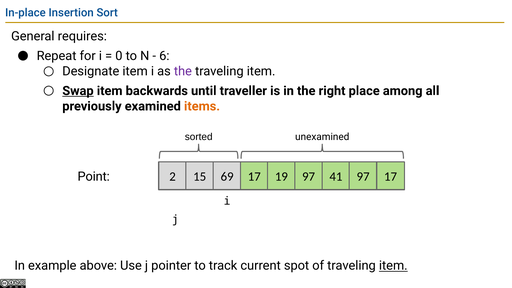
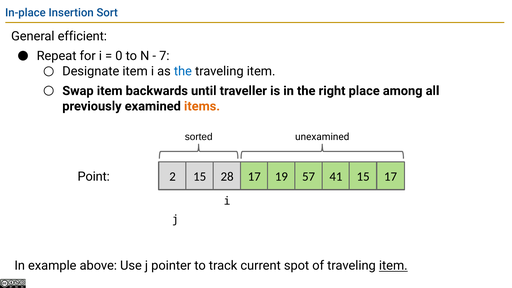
requires: requires -> efficient (82, 36)
6: 6 -> 7 (164, 56)
the colour: purple -> blue (183, 71)
Swap underline: present -> none (78, 91)
69: 69 -> 28 (227, 177)
19 97: 97 -> 57 (309, 177)
41 97: 97 -> 15 (363, 177)
